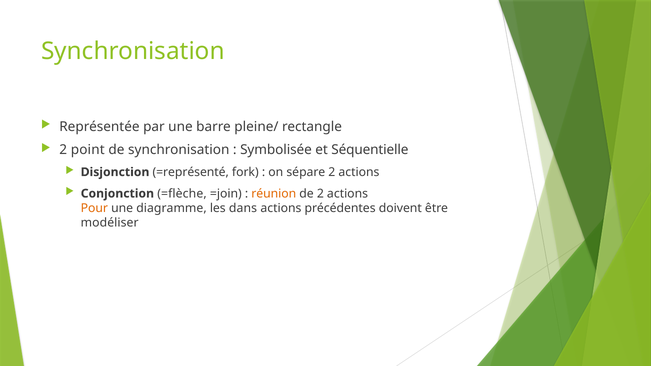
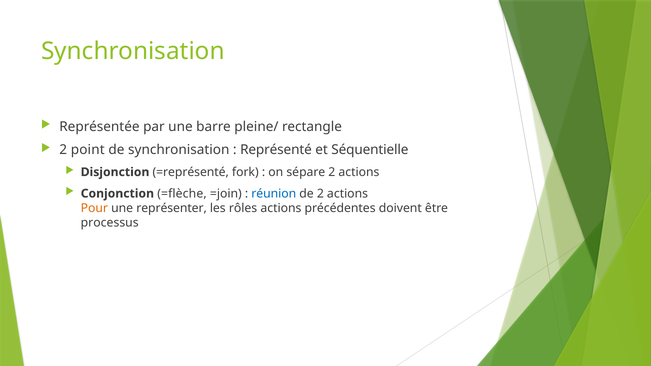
Symbolisée: Symbolisée -> Représenté (276, 150)
réunion colour: orange -> blue (274, 194)
diagramme: diagramme -> représenter (172, 208)
dans: dans -> rôles (243, 208)
modéliser: modéliser -> processus (110, 223)
